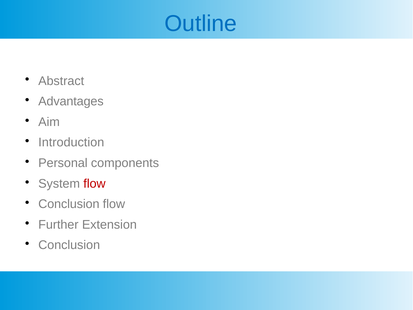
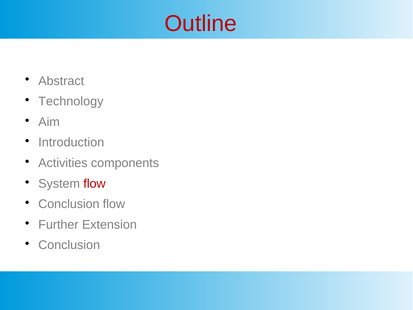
Outline colour: blue -> red (201, 24)
Advantages: Advantages -> Technology (71, 101)
Personal: Personal -> Activities (63, 163)
